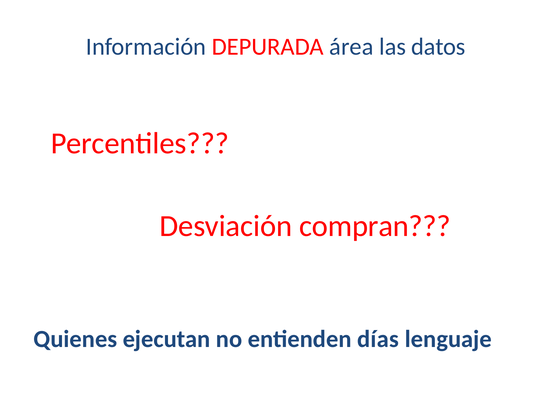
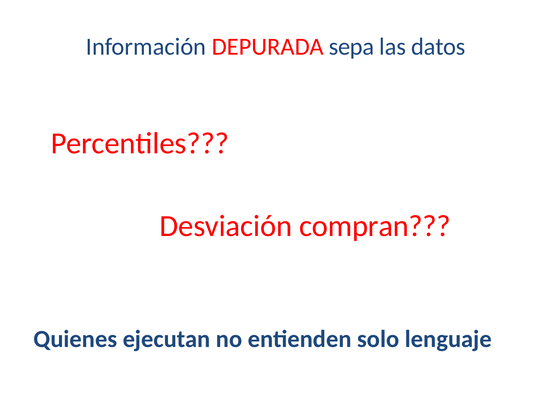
área: área -> sepa (352, 47)
días: días -> solo (378, 339)
